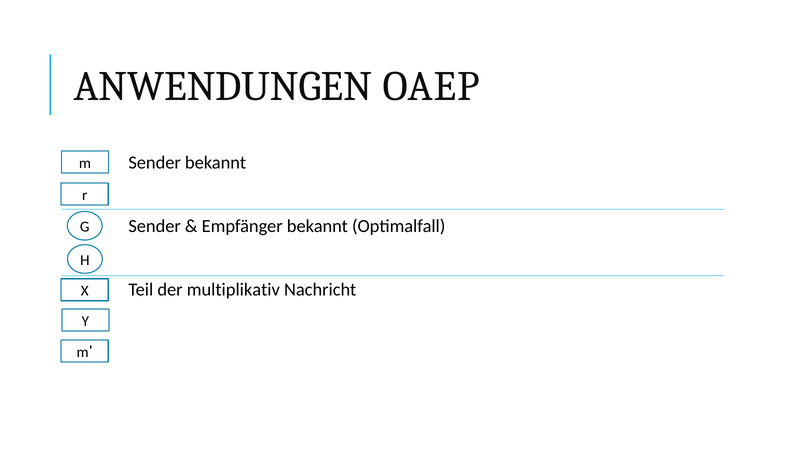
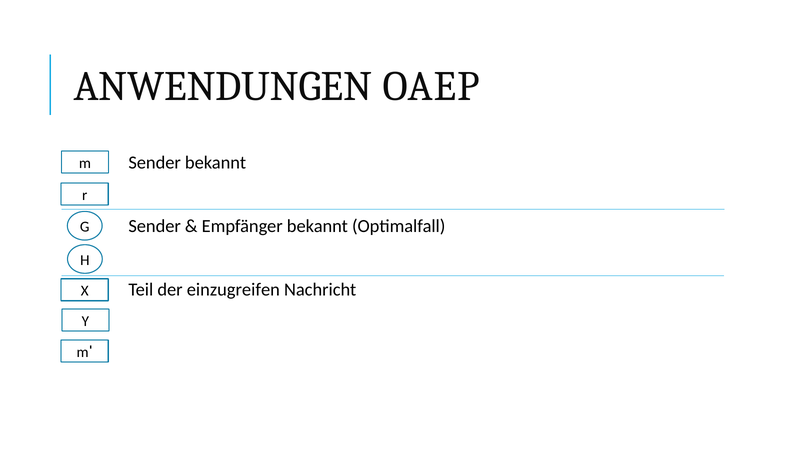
multiplikativ: multiplikativ -> einzugreifen (233, 289)
